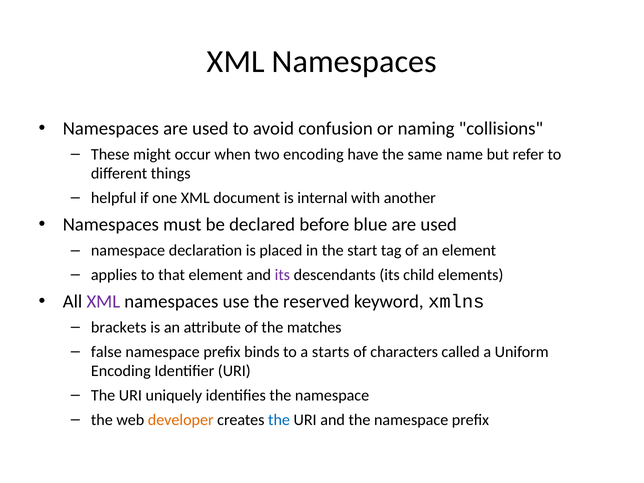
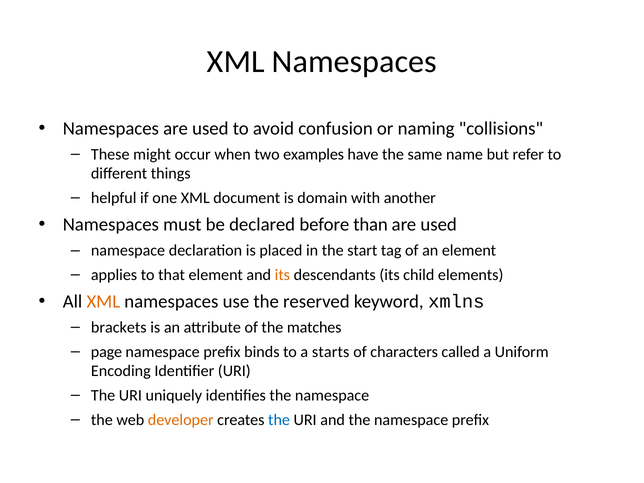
two encoding: encoding -> examples (314, 154)
internal: internal -> domain (322, 198)
blue: blue -> than (371, 225)
its colour: purple -> orange (282, 275)
XML colour: purple -> orange (103, 302)
false: false -> page (106, 352)
